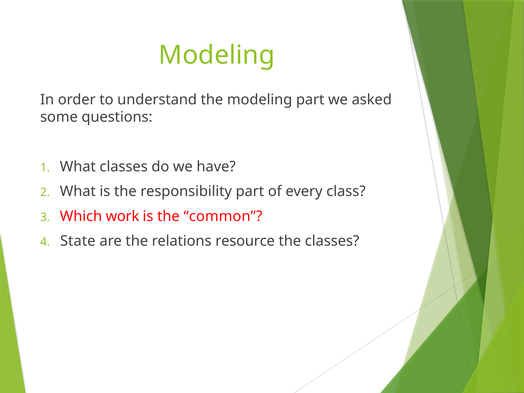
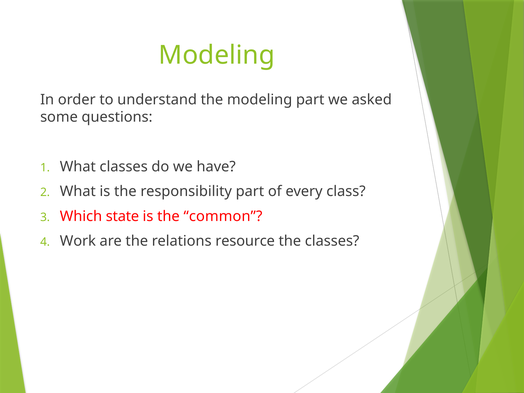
work: work -> state (122, 216)
State: State -> Work (78, 241)
